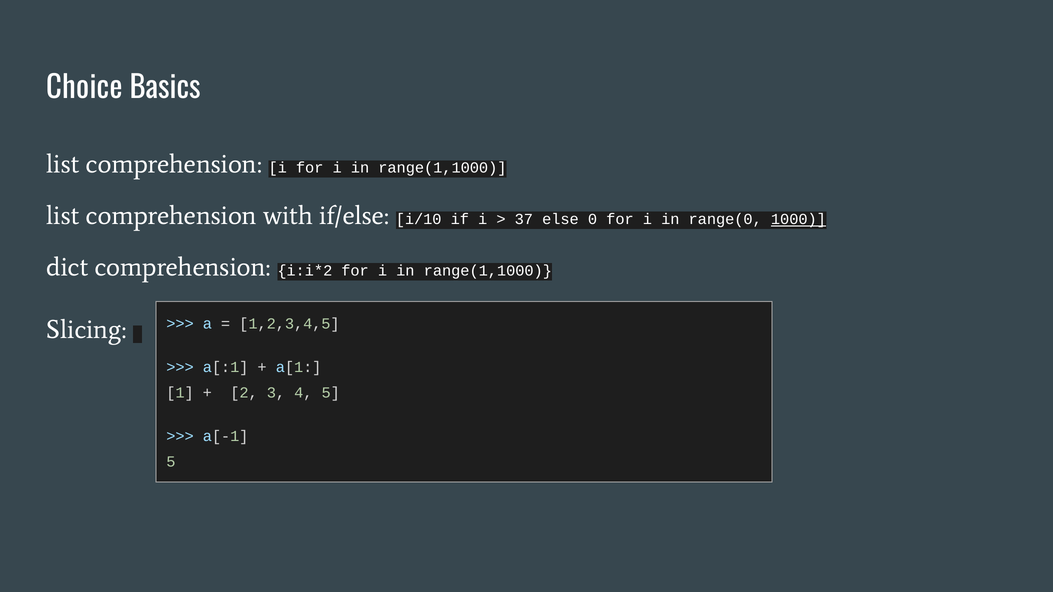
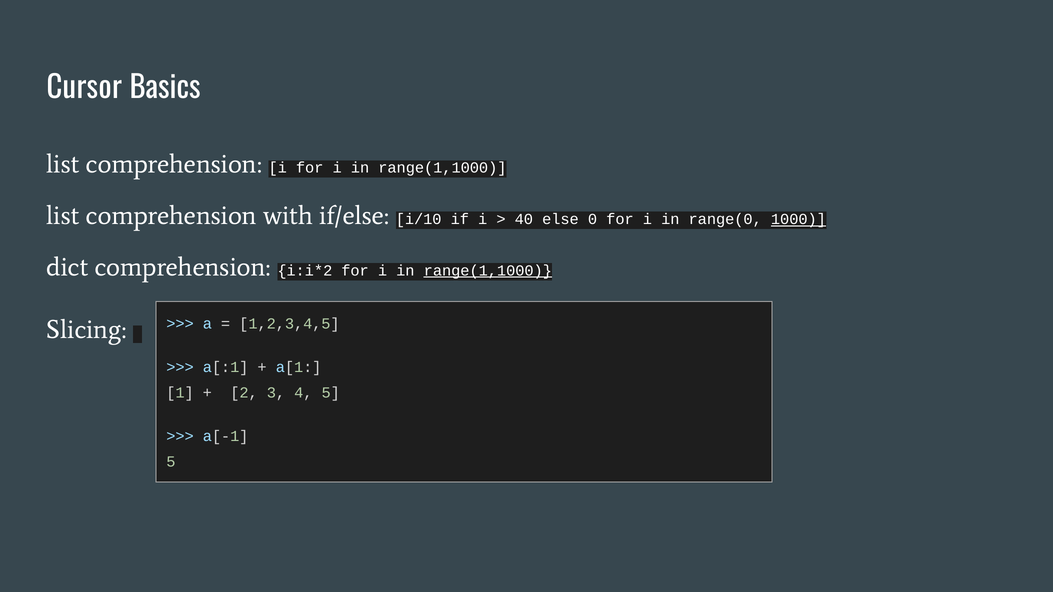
Choice: Choice -> Cursor (84, 88)
37: 37 -> 40 (524, 219)
range(1,1000 underline: none -> present (488, 271)
